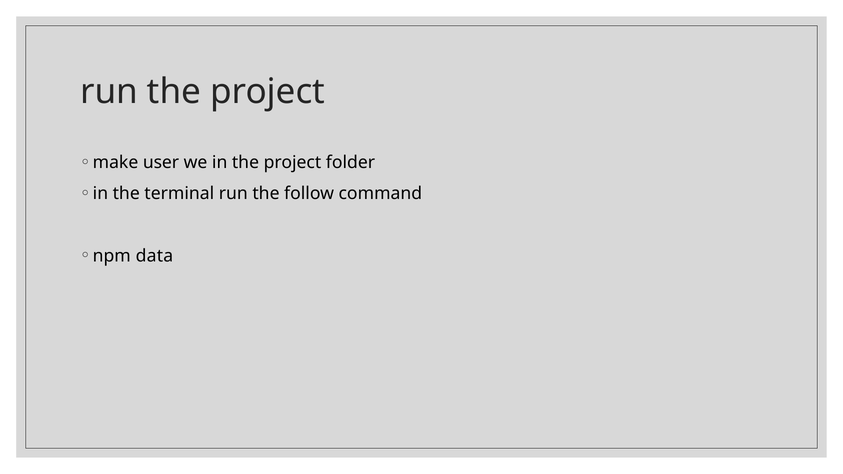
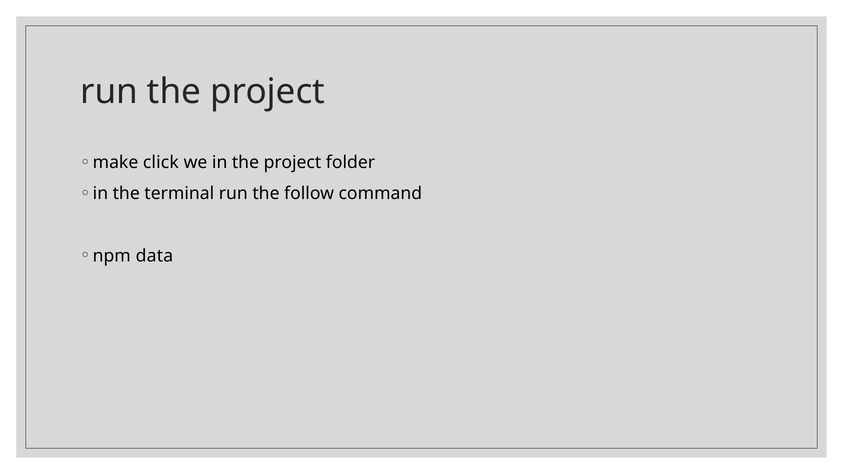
user: user -> click (161, 162)
